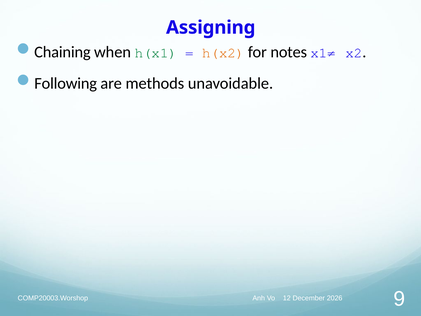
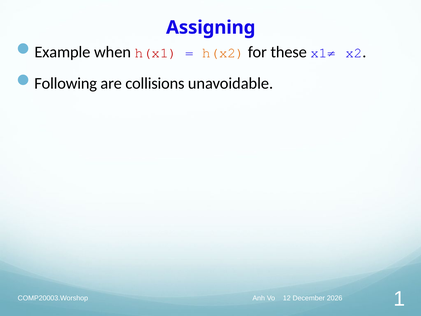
Chaining: Chaining -> Example (62, 52)
h(x1 colour: green -> red (156, 53)
notes: notes -> these (289, 52)
methods: methods -> collisions (155, 83)
9: 9 -> 1 (399, 299)
